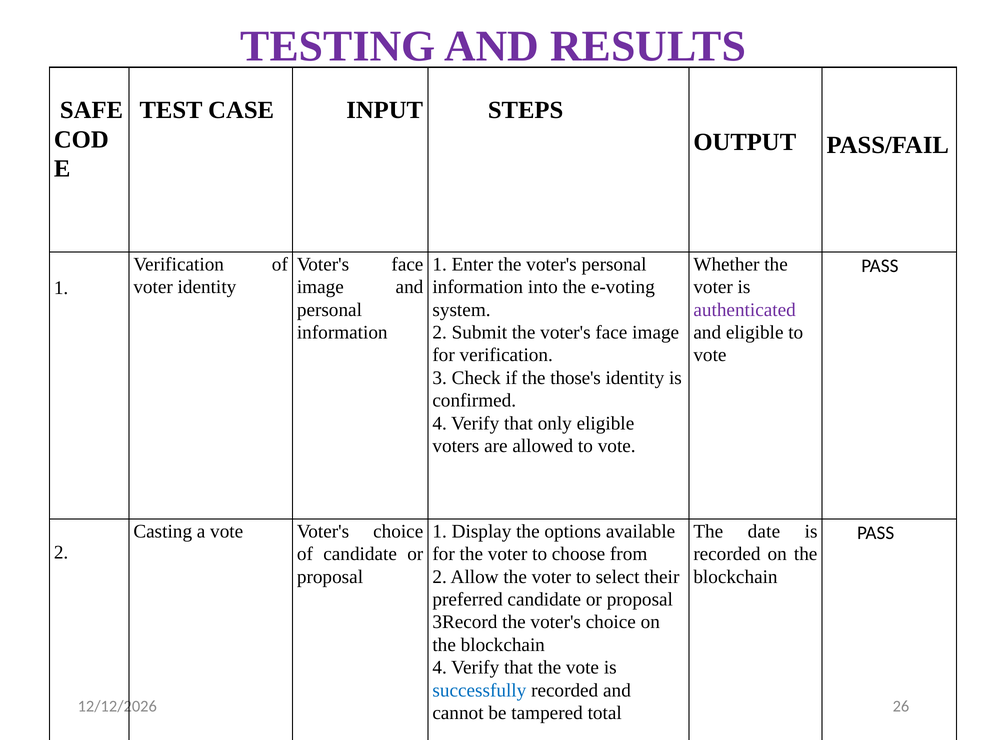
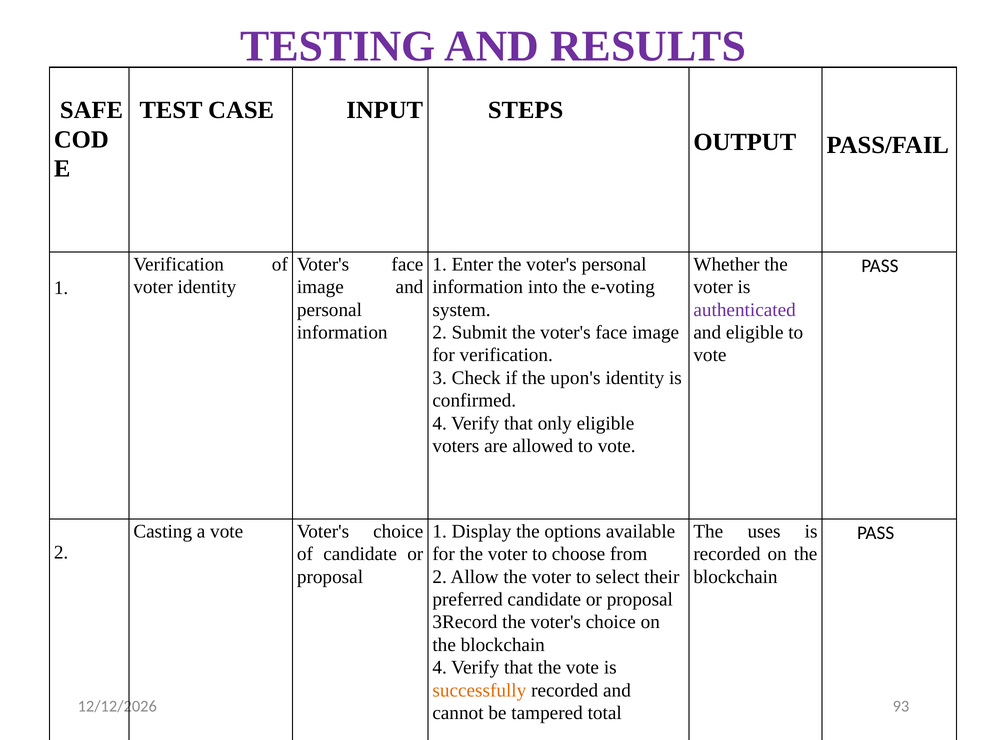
those's: those's -> upon's (575, 378)
date: date -> uses (764, 532)
successfully colour: blue -> orange (479, 690)
26: 26 -> 93 (901, 707)
